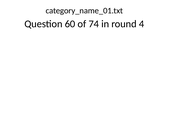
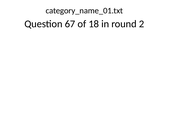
60: 60 -> 67 (70, 24)
74: 74 -> 18 (94, 24)
4: 4 -> 2 (141, 24)
